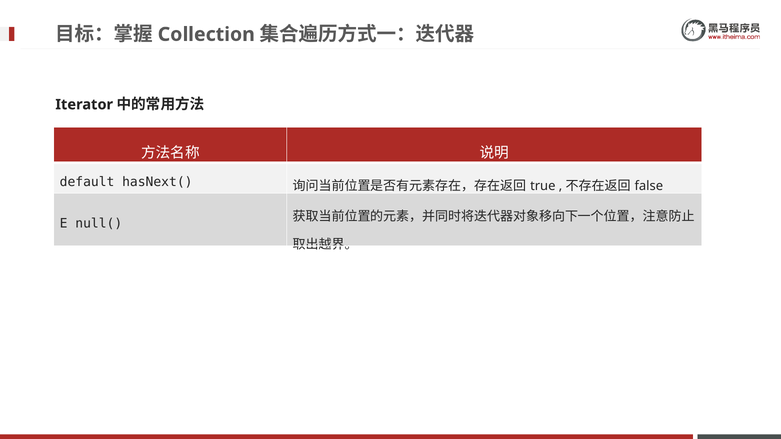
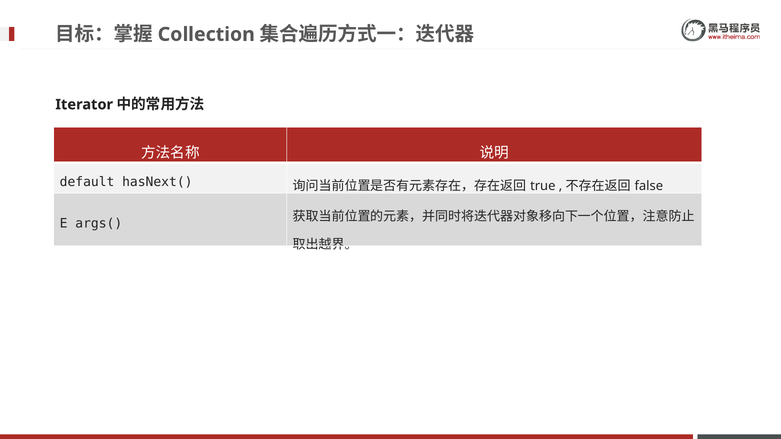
null(: null( -> args( (99, 224)
